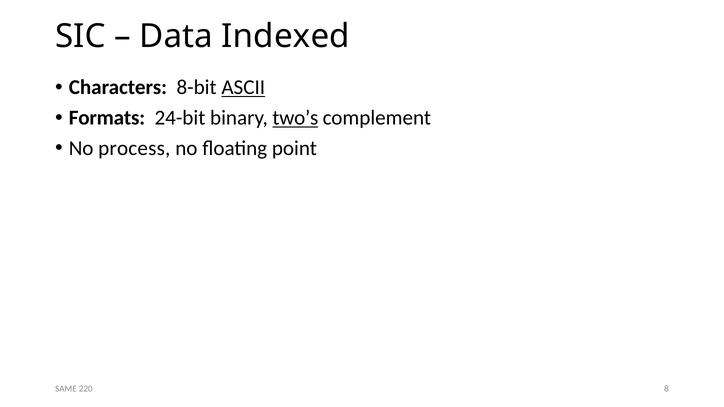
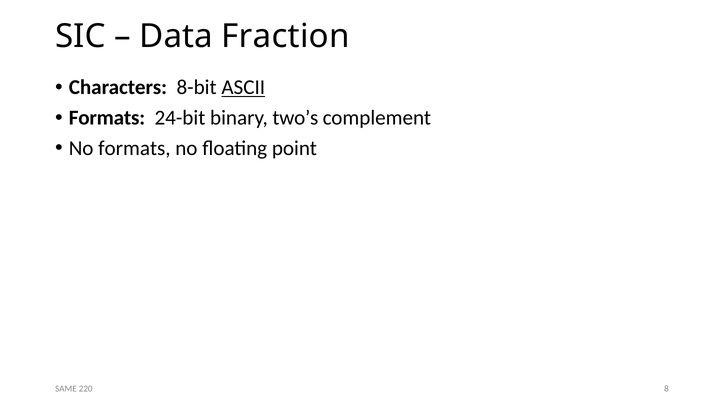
Indexed: Indexed -> Fraction (286, 37)
two’s underline: present -> none (295, 118)
No process: process -> formats (134, 148)
